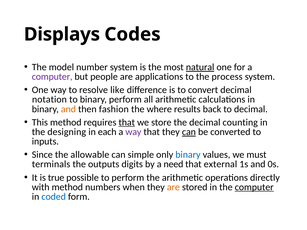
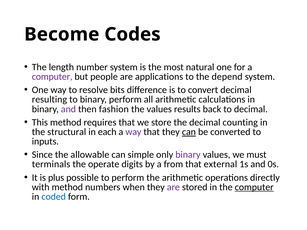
Displays: Displays -> Become (62, 34)
model: model -> length (61, 67)
natural underline: present -> none (200, 67)
process: process -> depend (227, 77)
like: like -> bits (117, 90)
notation: notation -> resulting (49, 100)
and colour: orange -> purple (68, 109)
the where: where -> values (159, 109)
that underline: present -> none (127, 123)
designing: designing -> structural (67, 132)
binary colour: blue -> purple (188, 155)
outputs: outputs -> operate (104, 164)
need: need -> from (173, 164)
true: true -> plus (56, 178)
are colour: orange -> purple (173, 187)
